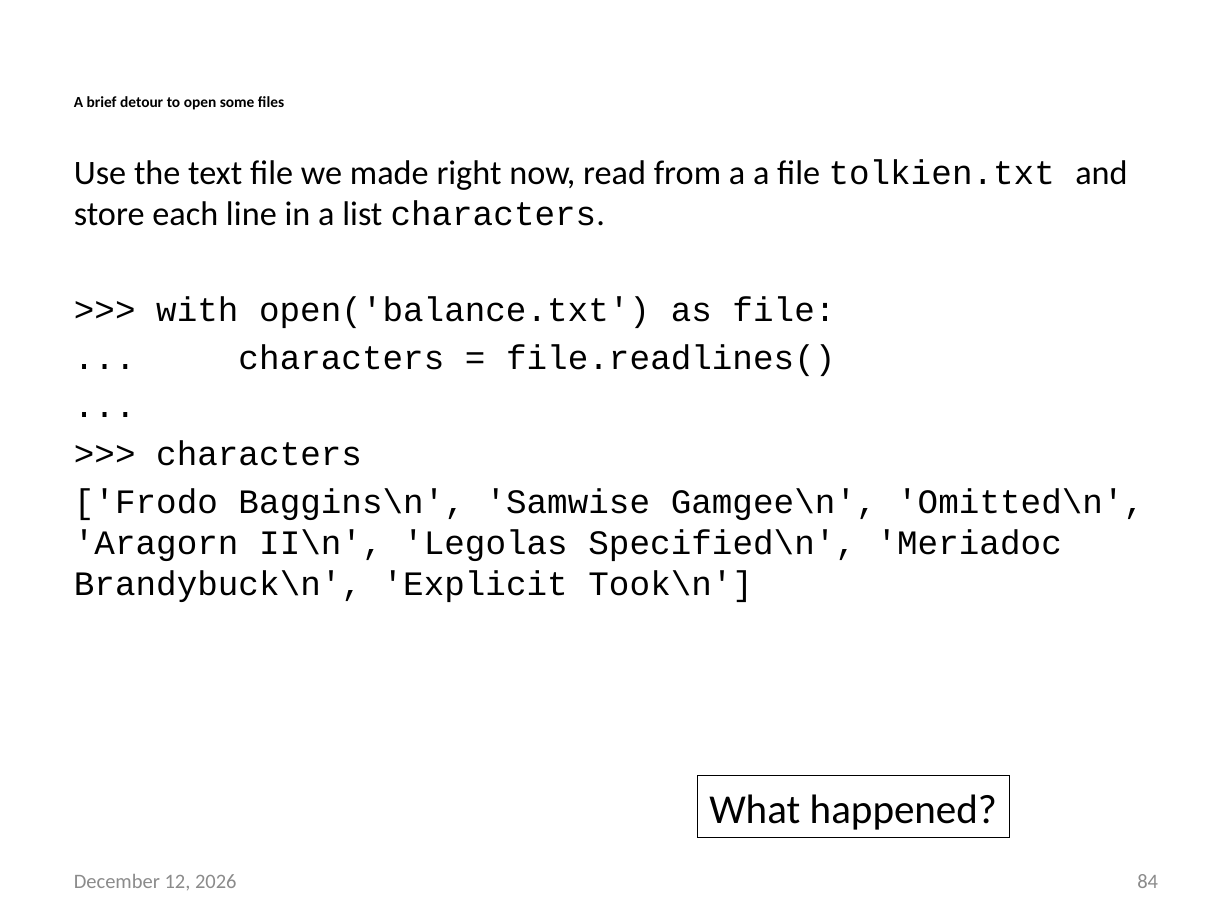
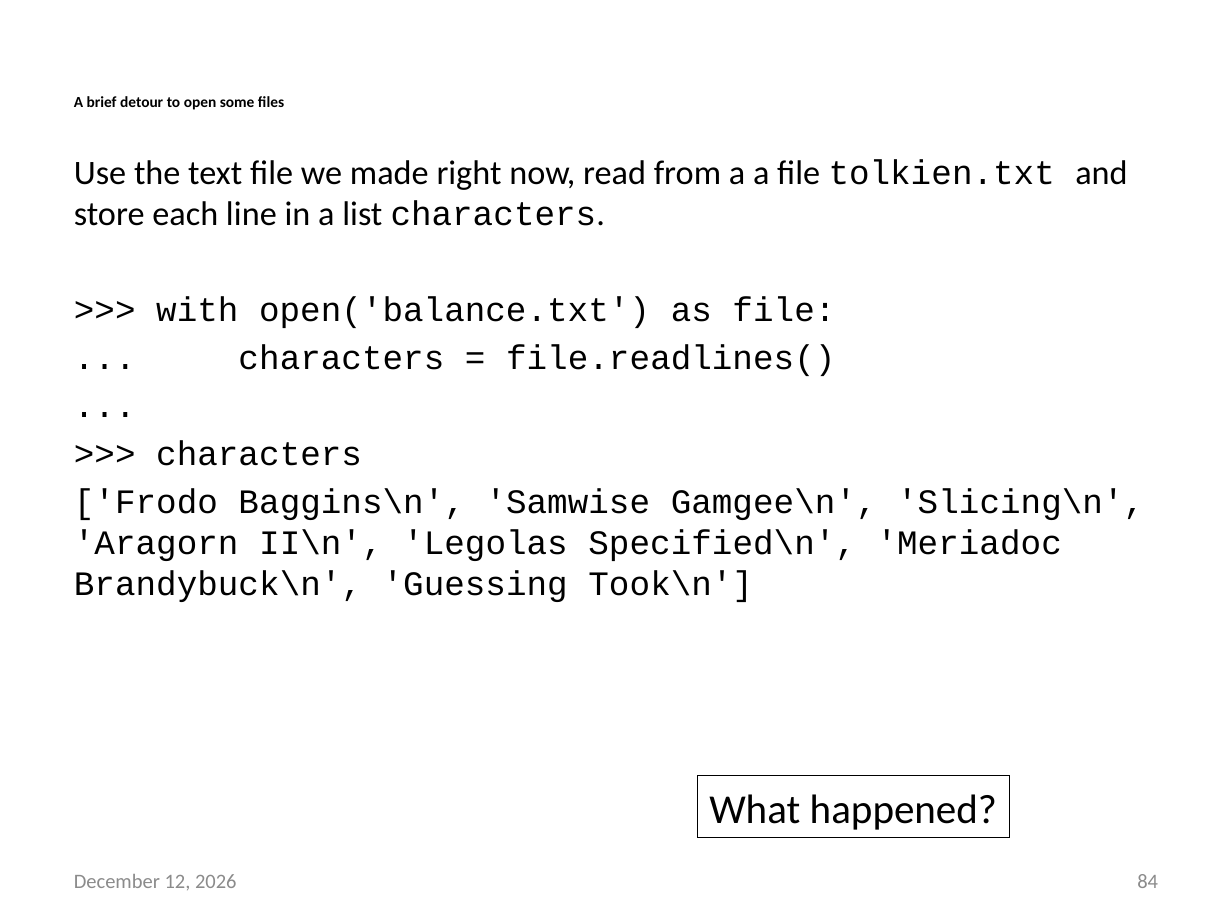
Omitted\n: Omitted\n -> Slicing\n (1021, 502)
Explicit: Explicit -> Guessing (475, 584)
